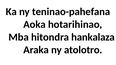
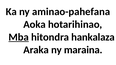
teninao-pahefana: teninao-pahefana -> aminao-pahefana (71, 12)
Mba underline: none -> present (19, 37)
atolotro: atolotro -> maraina (83, 50)
